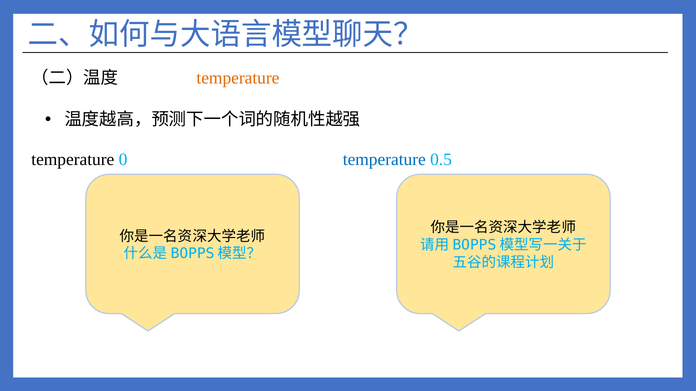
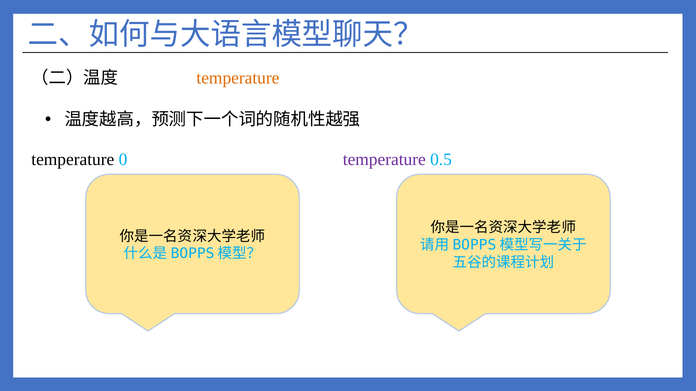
temperature colour: blue -> purple (384, 160)
